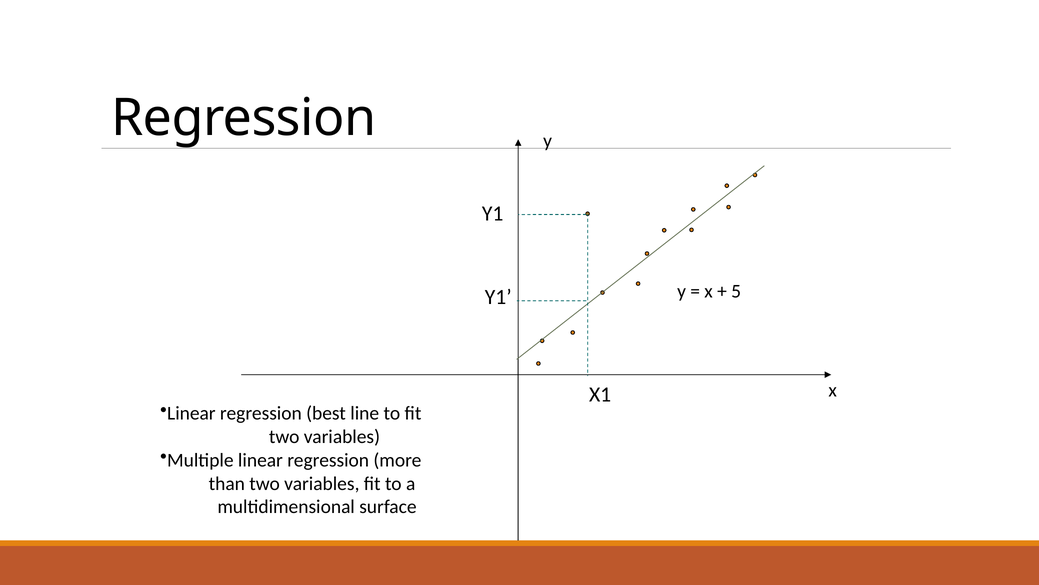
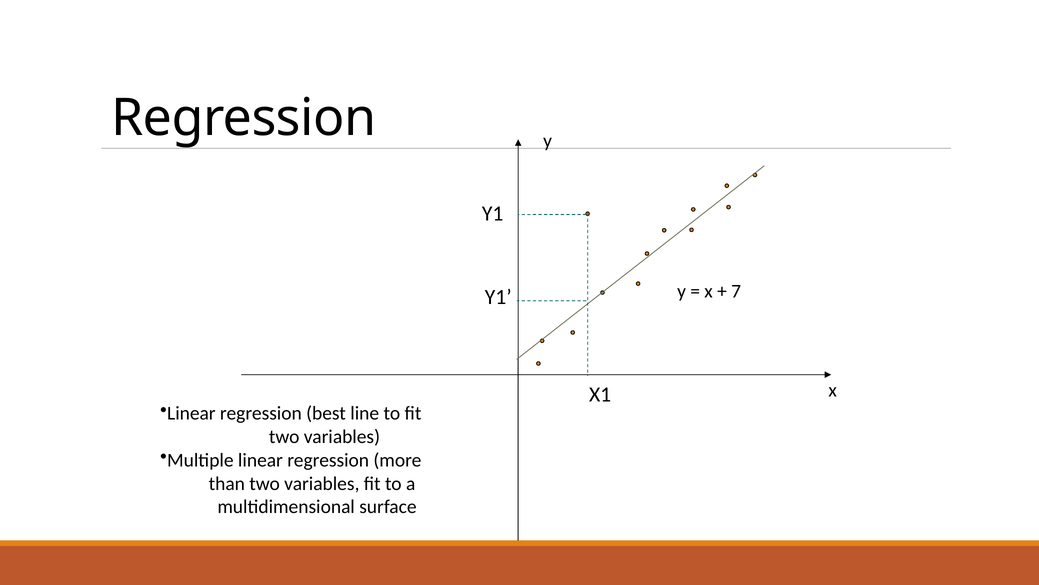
5: 5 -> 7 (736, 291)
